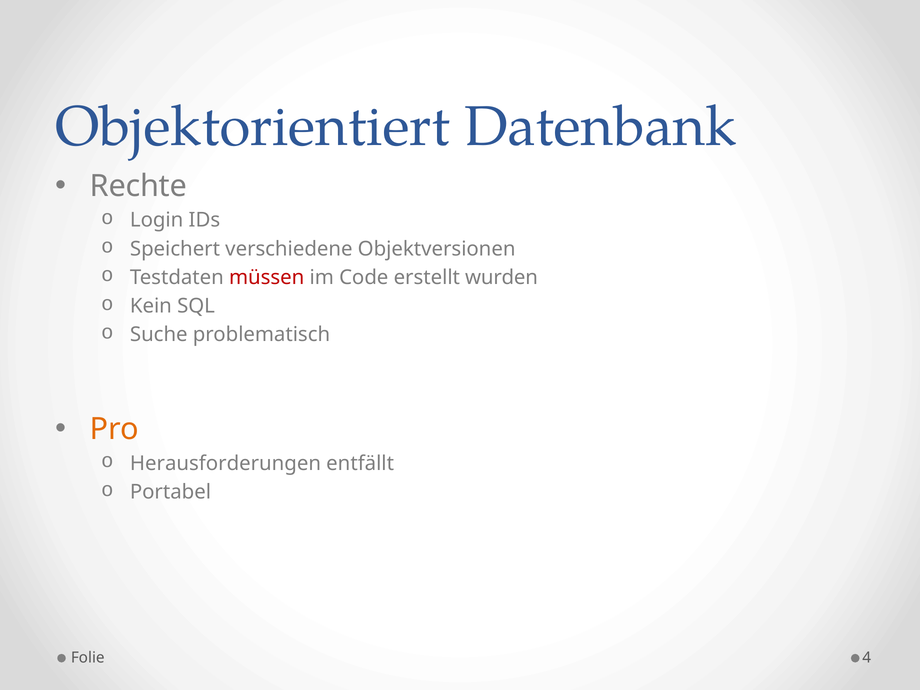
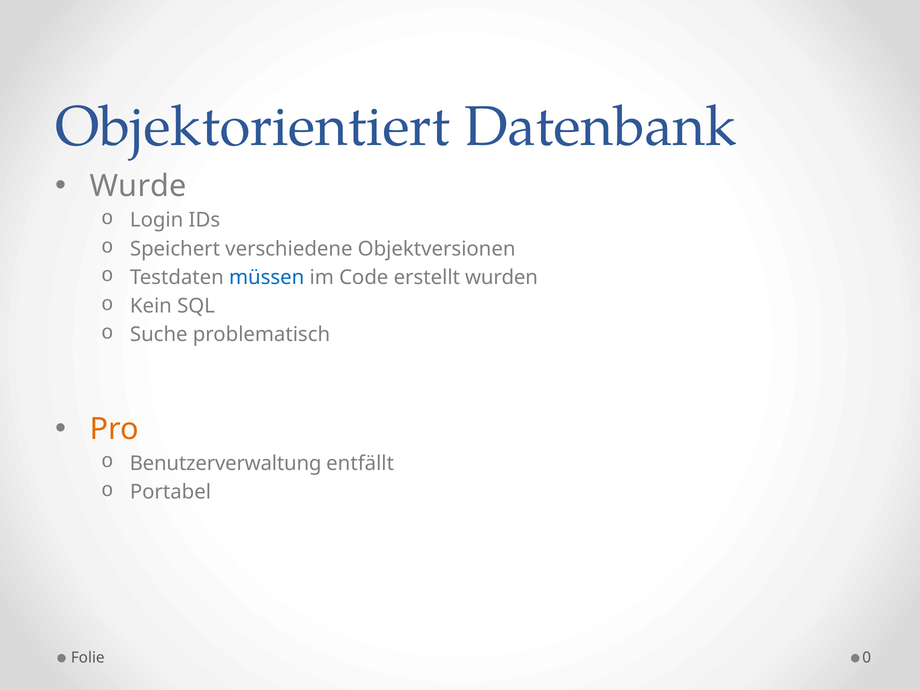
Rechte: Rechte -> Wurde (138, 186)
müssen colour: red -> blue (267, 277)
Herausforderungen: Herausforderungen -> Benutzerverwaltung (226, 463)
4: 4 -> 0 (867, 658)
